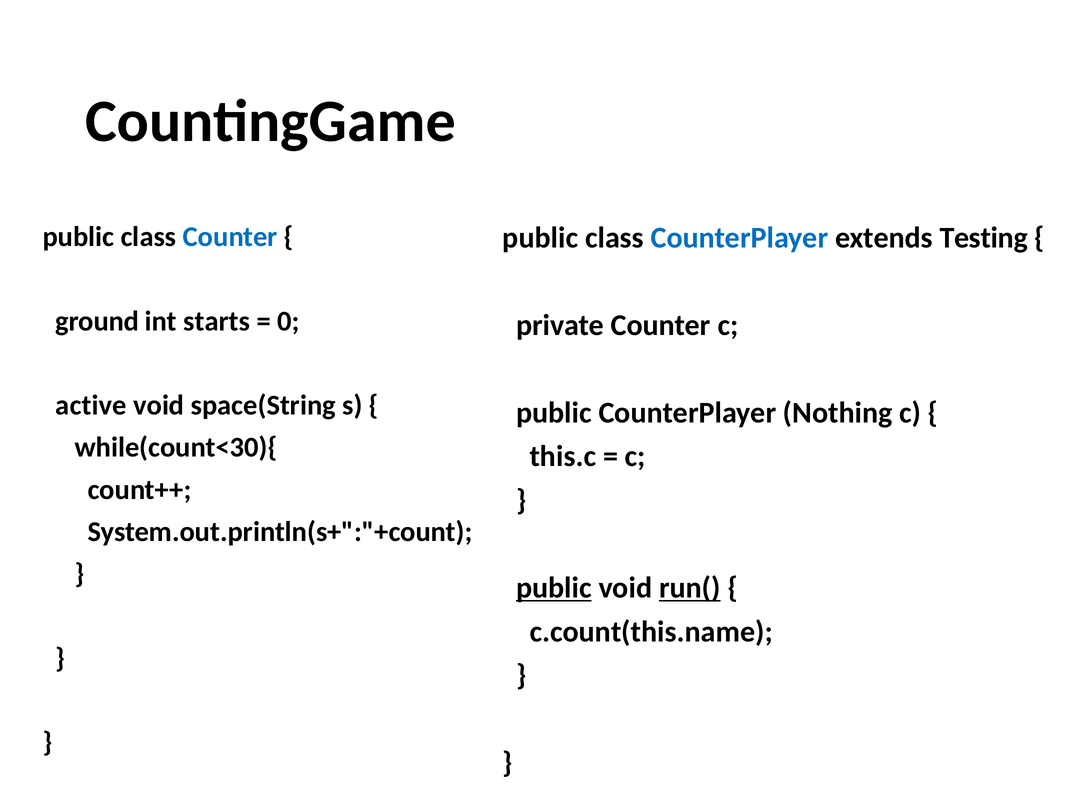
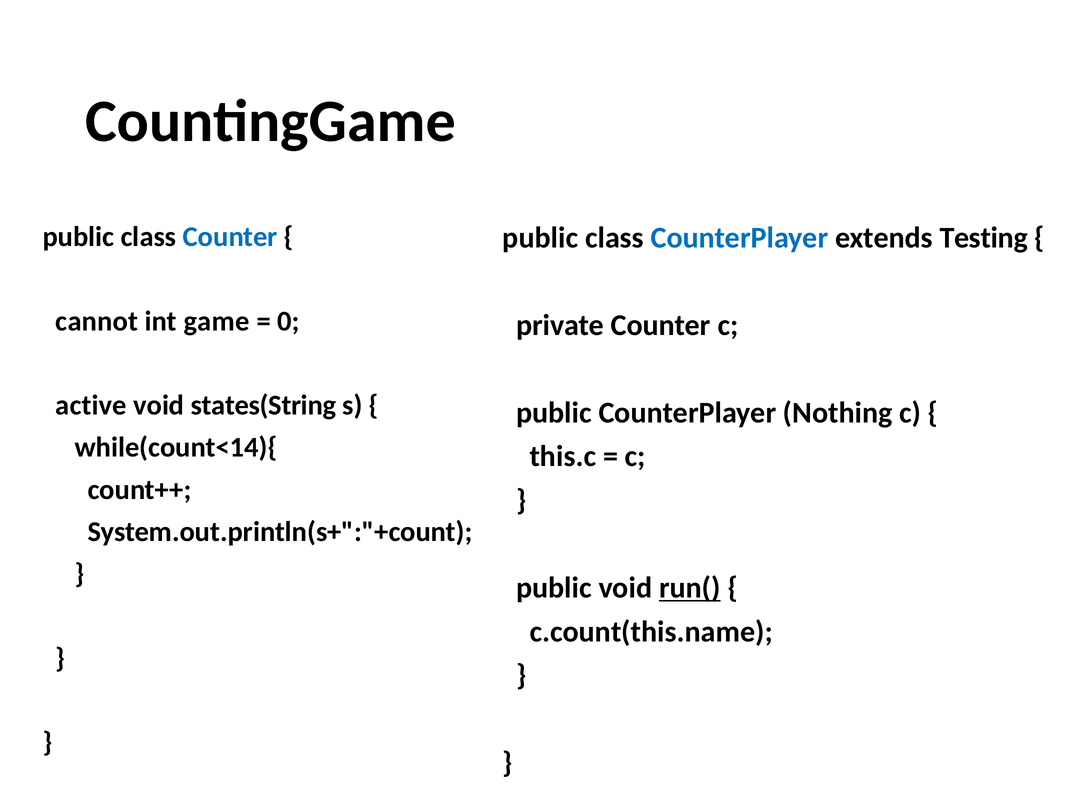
ground: ground -> cannot (97, 321)
starts: starts -> game (217, 321)
space(String: space(String -> states(String (263, 405)
while(count<30){: while(count<30){ -> while(count<14){ (176, 447)
public underline: present -> none (554, 587)
